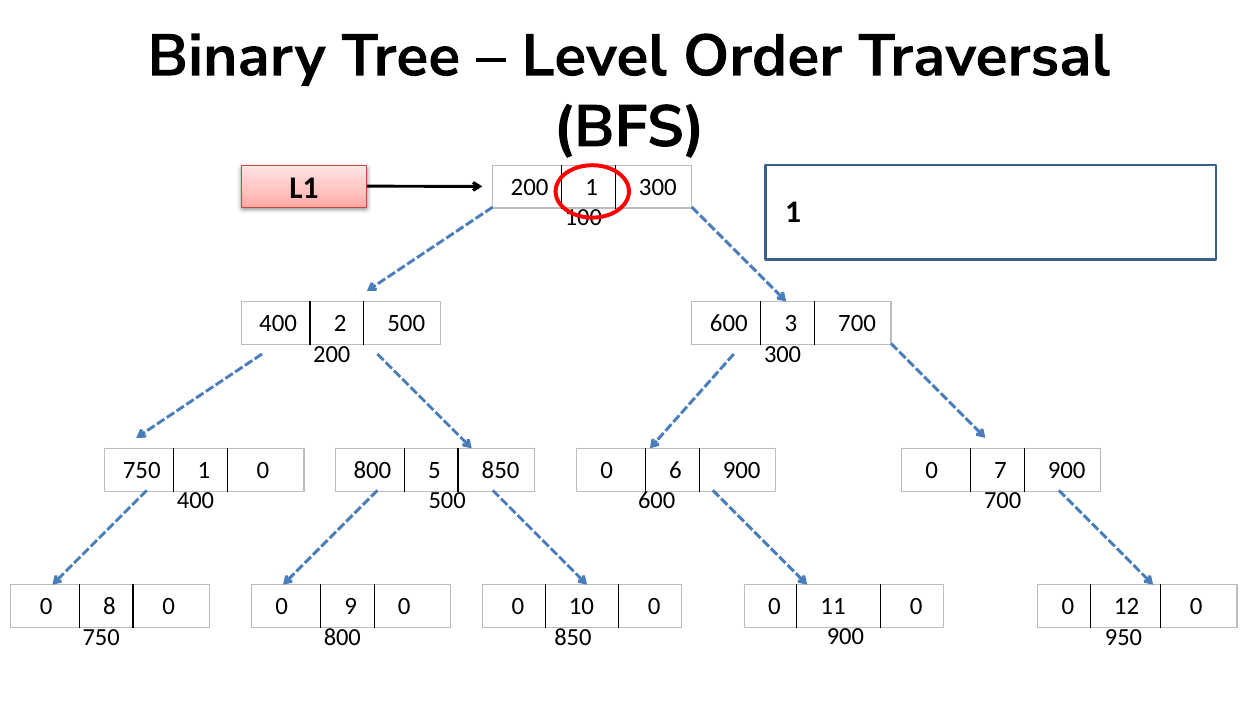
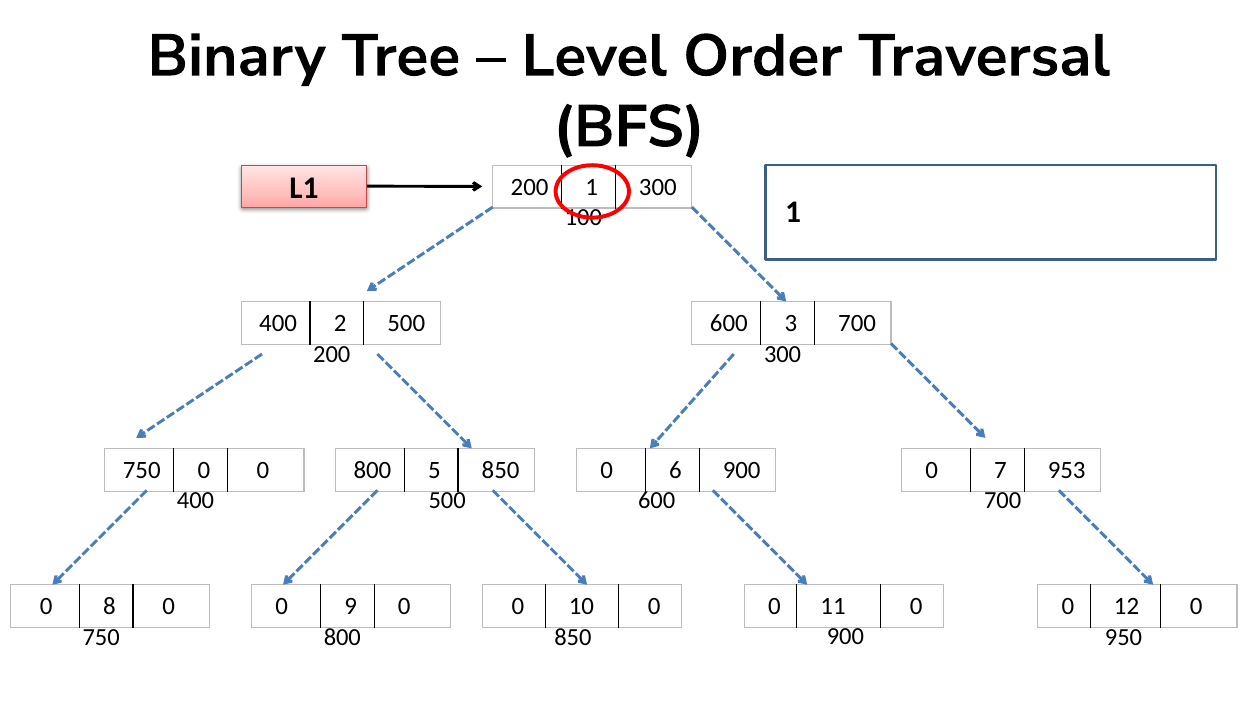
750 1: 1 -> 0 (204, 470)
7 900: 900 -> 953 (1067, 470)
